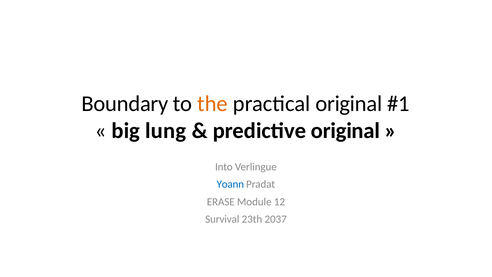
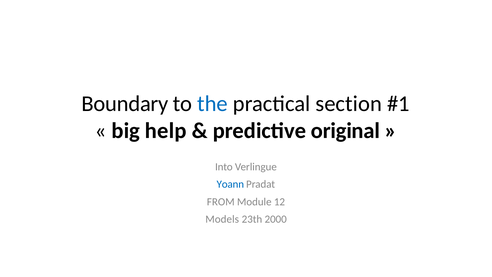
the colour: orange -> blue (213, 104)
practical original: original -> section (349, 104)
lung: lung -> help (166, 131)
ERASE: ERASE -> FROM (221, 202)
Survival: Survival -> Models (222, 219)
2037: 2037 -> 2000 (276, 219)
